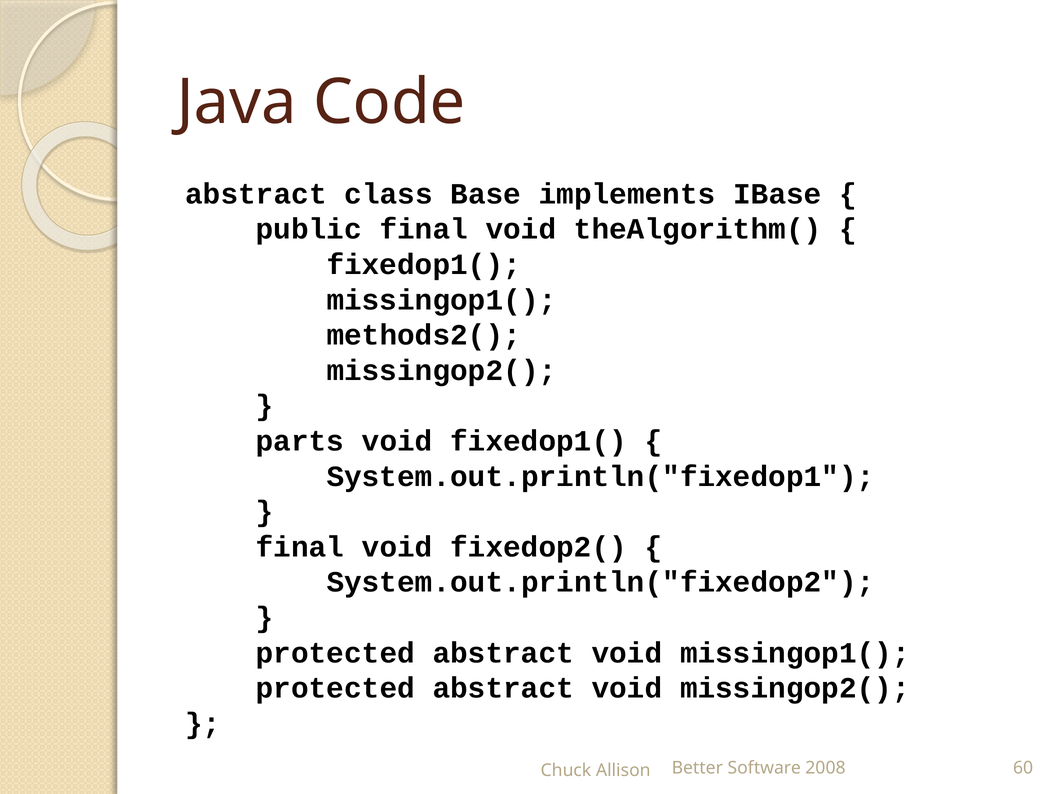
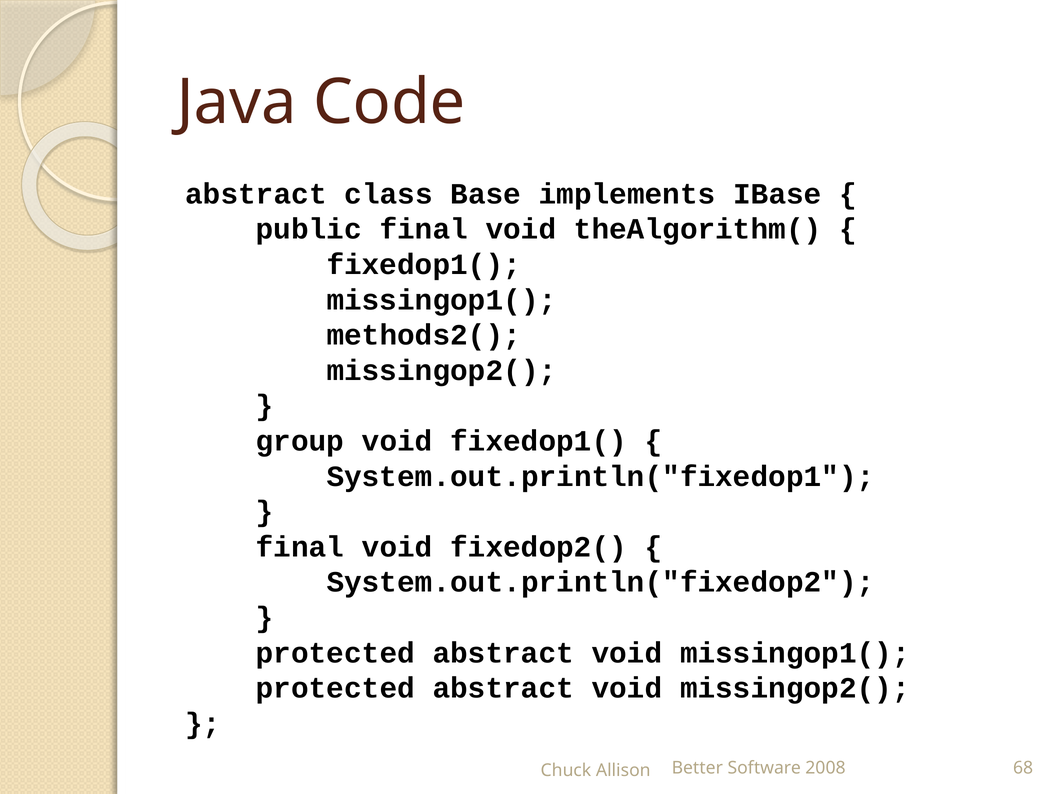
parts: parts -> group (300, 441)
60: 60 -> 68 (1023, 767)
